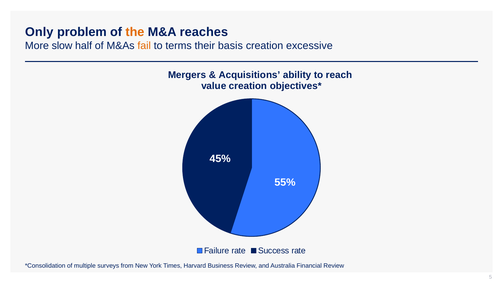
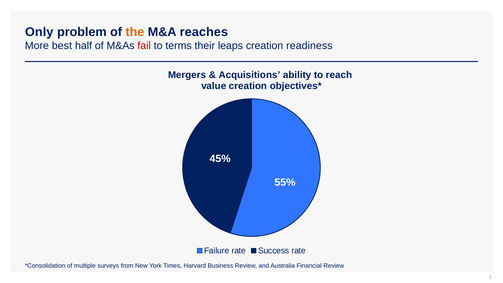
slow: slow -> best (62, 46)
fail colour: orange -> red (144, 46)
basis: basis -> leaps (230, 46)
excessive: excessive -> readiness (309, 46)
